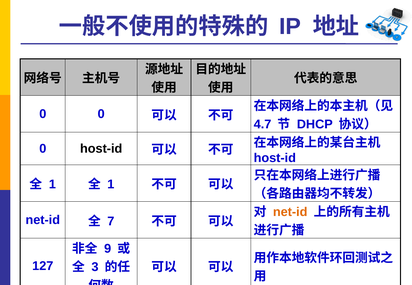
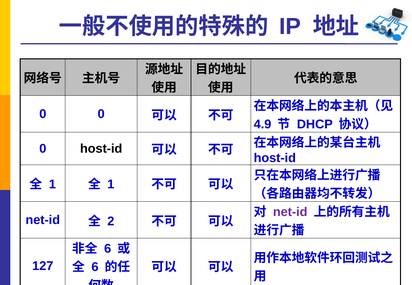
4.7: 4.7 -> 4.9 (263, 124)
net-id colour: orange -> purple (290, 212)
7: 7 -> 2 (111, 221)
9: 9 -> 6 (108, 249)
3: 3 -> 6 (95, 267)
